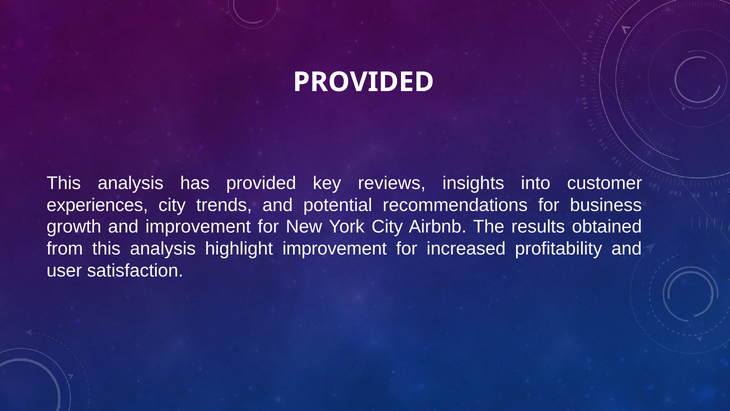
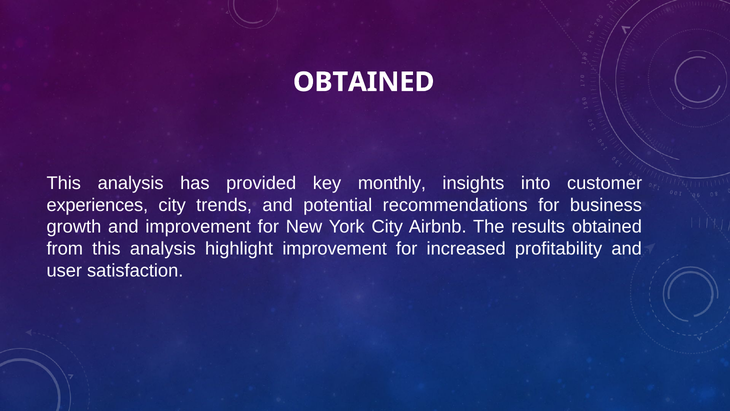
PROVIDED: PROVIDED -> OBTAINED (364, 82)
reviews: reviews -> monthly (392, 183)
